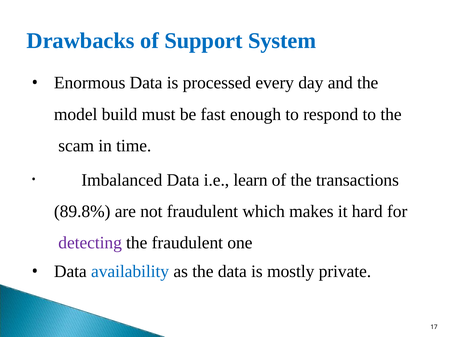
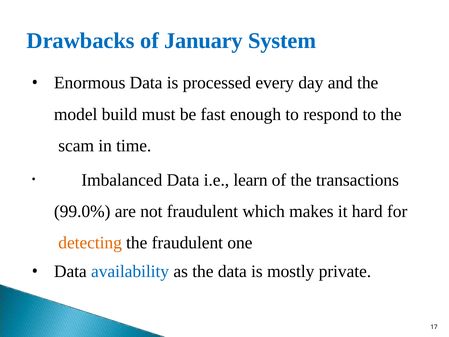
Support: Support -> January (204, 41)
89.8%: 89.8% -> 99.0% (82, 211)
detecting colour: purple -> orange (90, 243)
